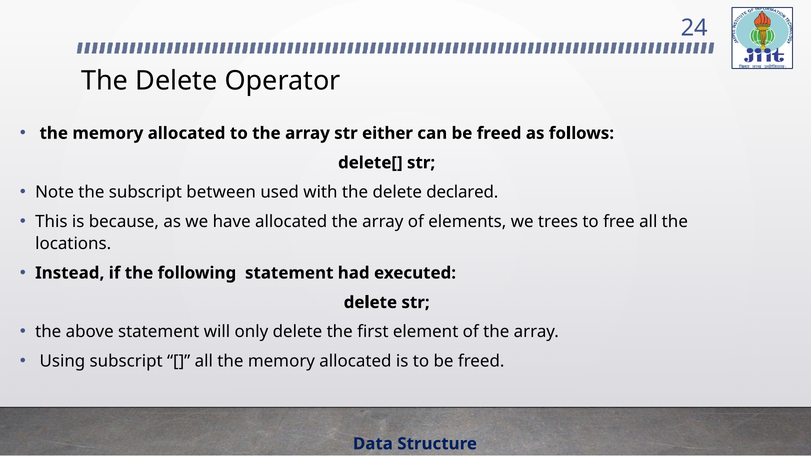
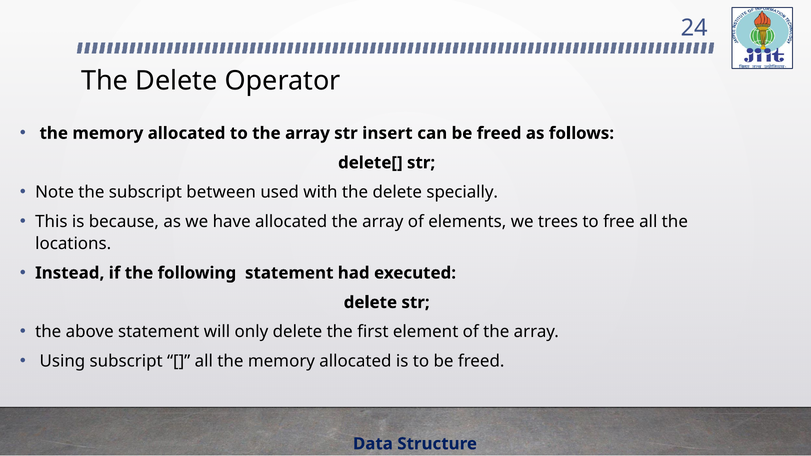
either: either -> insert (387, 133)
declared: declared -> specially (462, 192)
